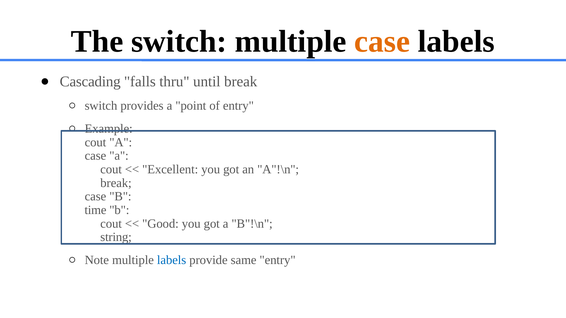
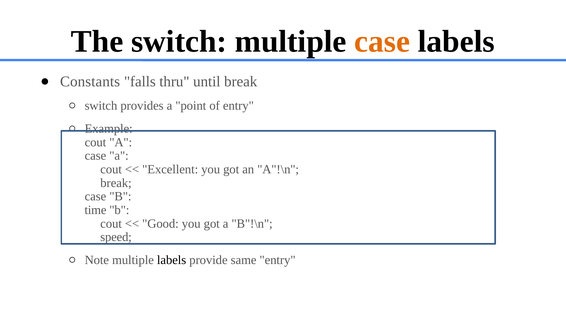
Cascading: Cascading -> Constants (90, 82)
string: string -> speed (116, 237)
labels colour: blue -> black (172, 260)
